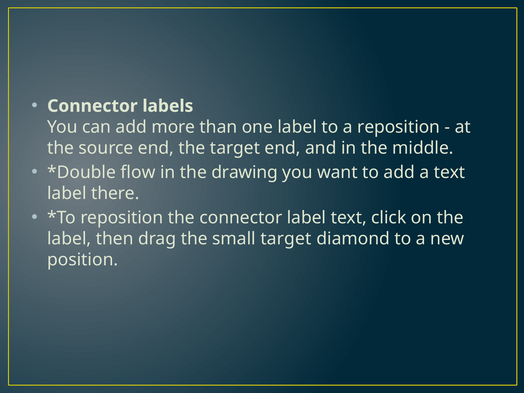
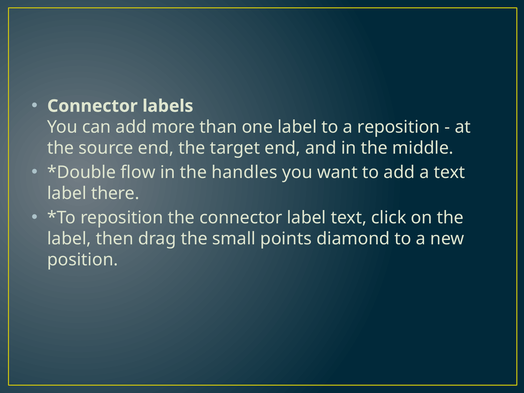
drawing: drawing -> handles (244, 172)
small target: target -> points (286, 239)
